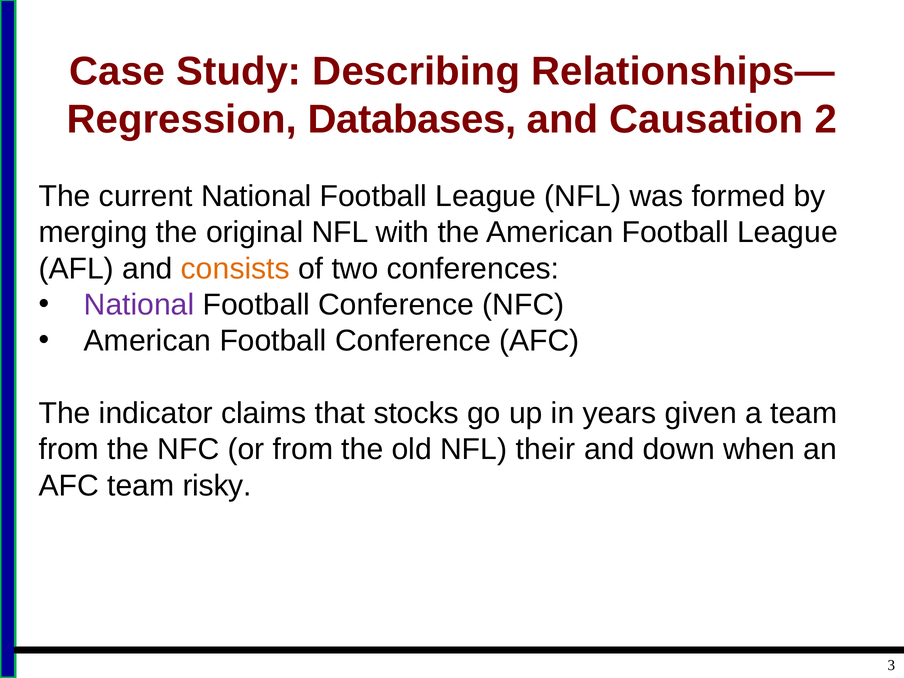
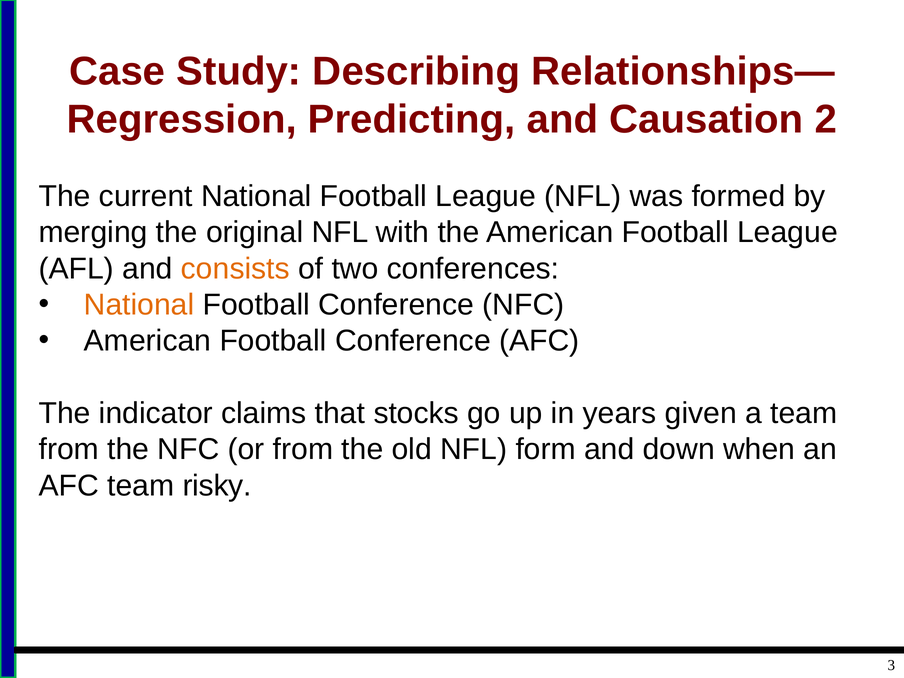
Databases: Databases -> Predicting (412, 120)
National colour: purple -> orange (139, 305)
their: their -> form (546, 449)
